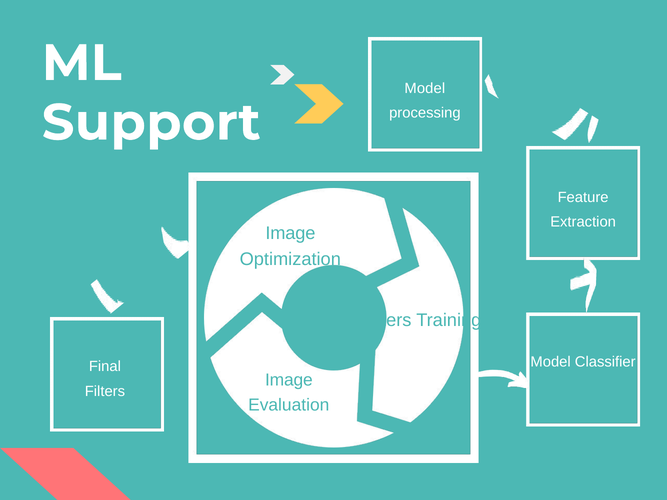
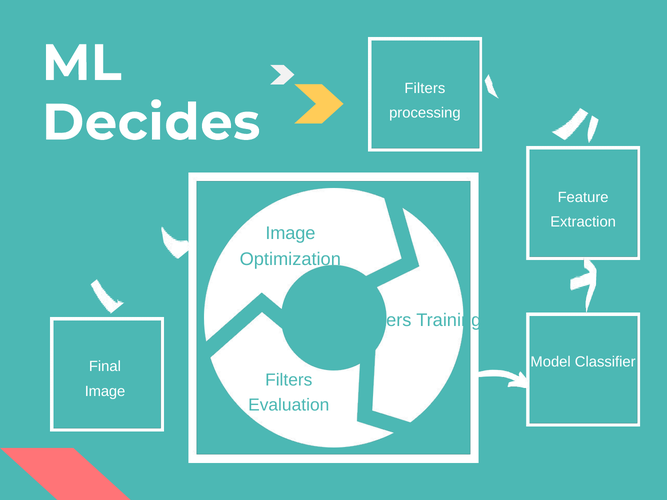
Model: Model -> Filters (425, 88)
Support: Support -> Decides (151, 123)
Image: Image -> Filters (289, 380)
Filters: Filters -> Image (105, 391)
